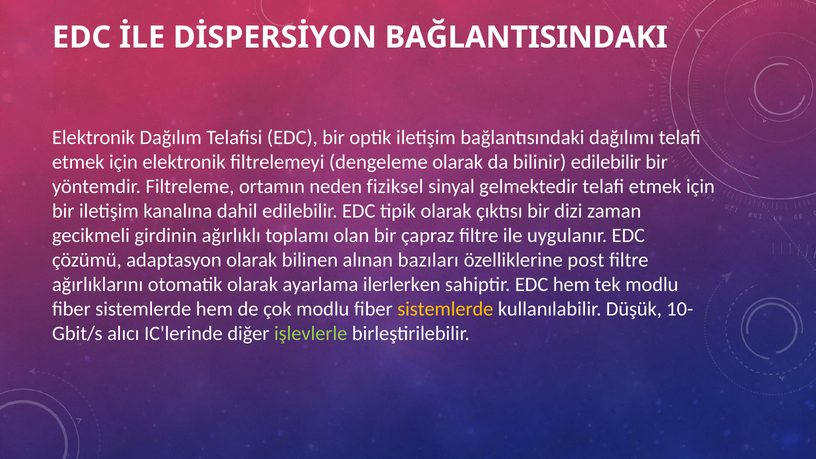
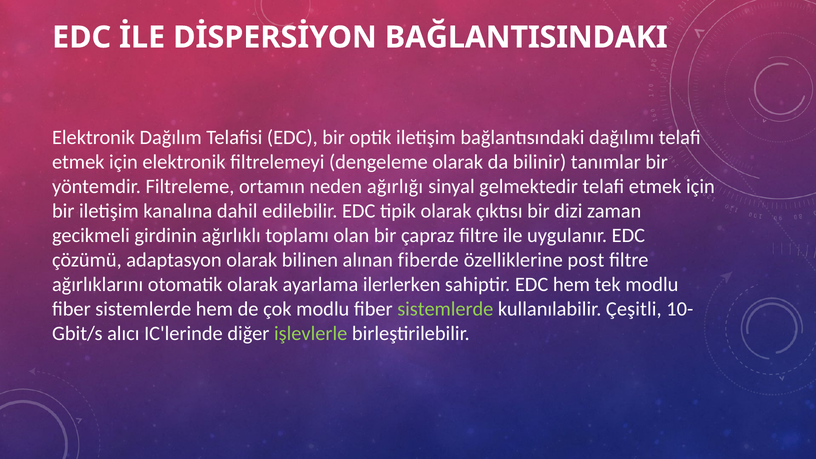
bilinir edilebilir: edilebilir -> tanımlar (606, 162)
fiziksel: fiziksel -> ağırlığı (395, 187)
bazıları: bazıları -> fiberde (428, 260)
sistemlerde colour: yellow -> light green (445, 309)
Düşük: Düşük -> Çeşitli (634, 309)
